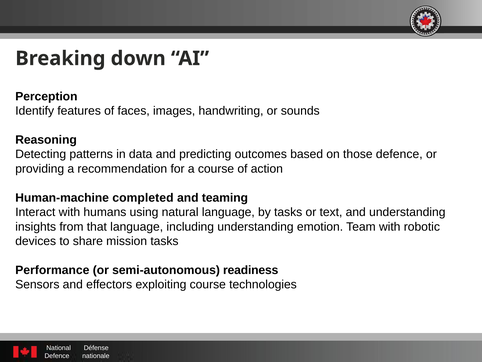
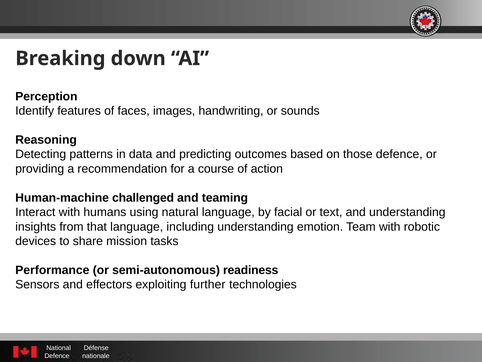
completed: completed -> challenged (143, 197)
by tasks: tasks -> facial (288, 212)
exploiting course: course -> further (208, 284)
